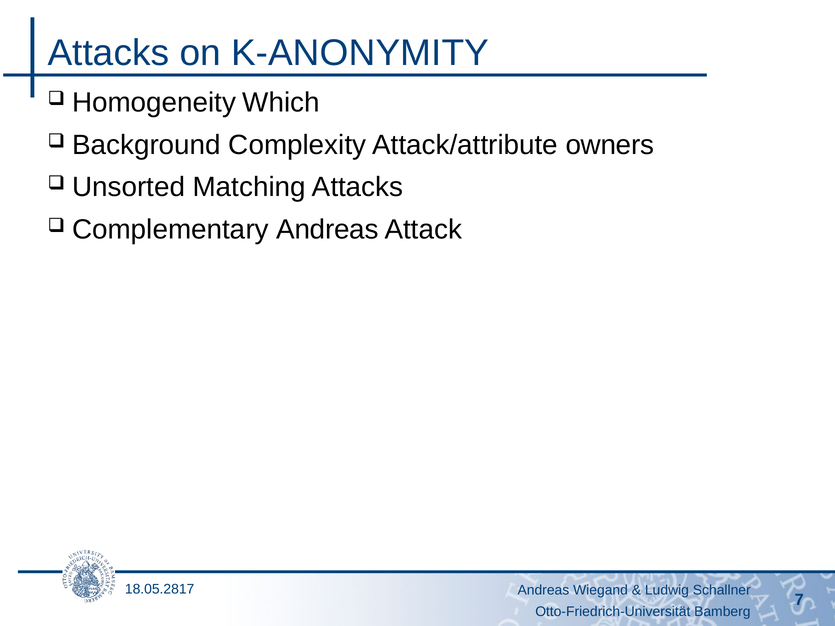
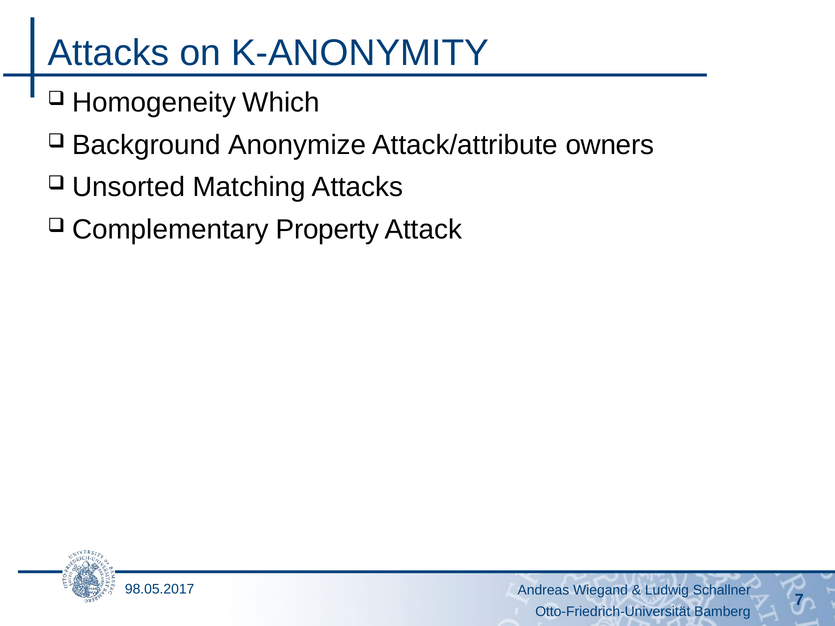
Complexity: Complexity -> Anonymize (297, 145)
Complementary Andreas: Andreas -> Property (328, 230)
18.05.2817: 18.05.2817 -> 98.05.2017 (160, 590)
